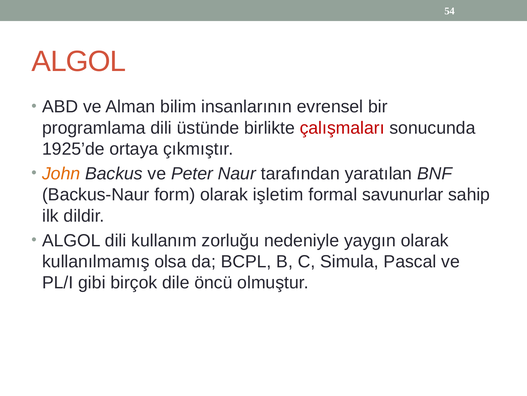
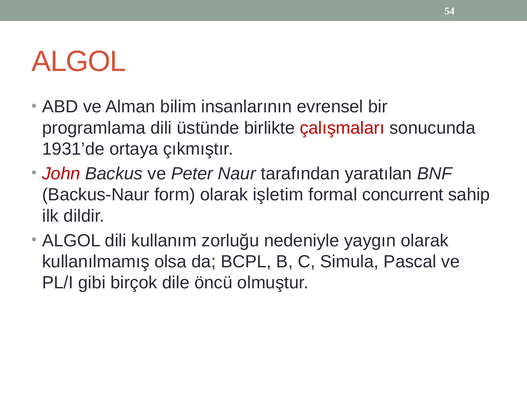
1925’de: 1925’de -> 1931’de (73, 149)
John colour: orange -> red (61, 173)
savunurlar: savunurlar -> concurrent (403, 194)
